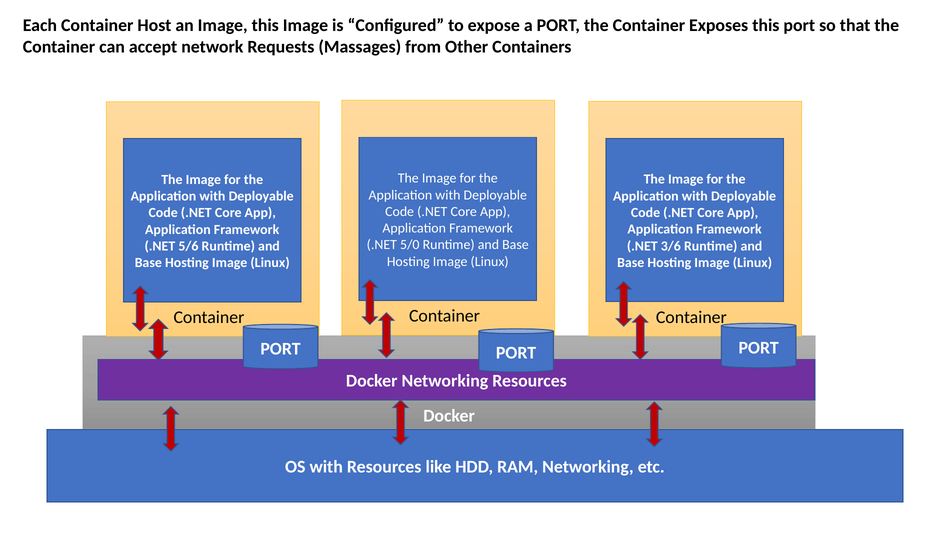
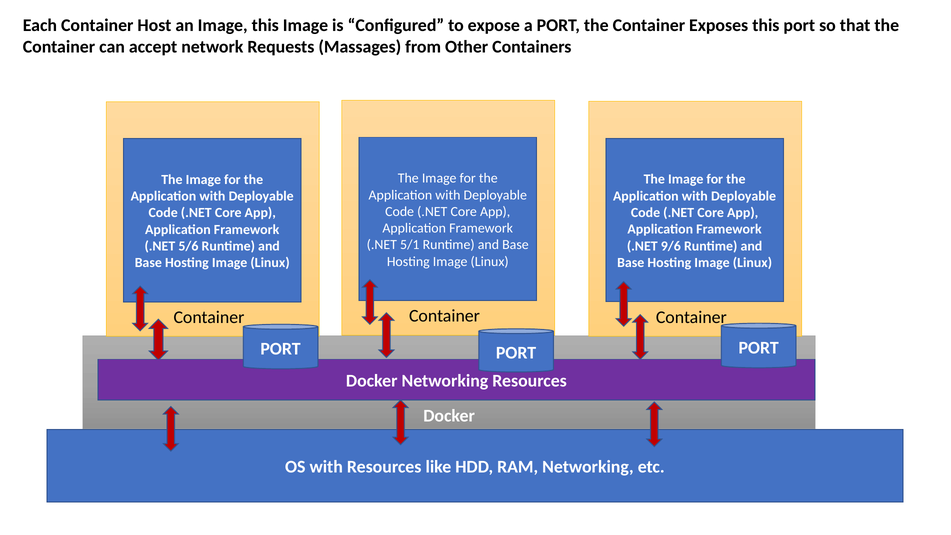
5/0: 5/0 -> 5/1 (410, 245)
3/6: 3/6 -> 9/6 (671, 246)
